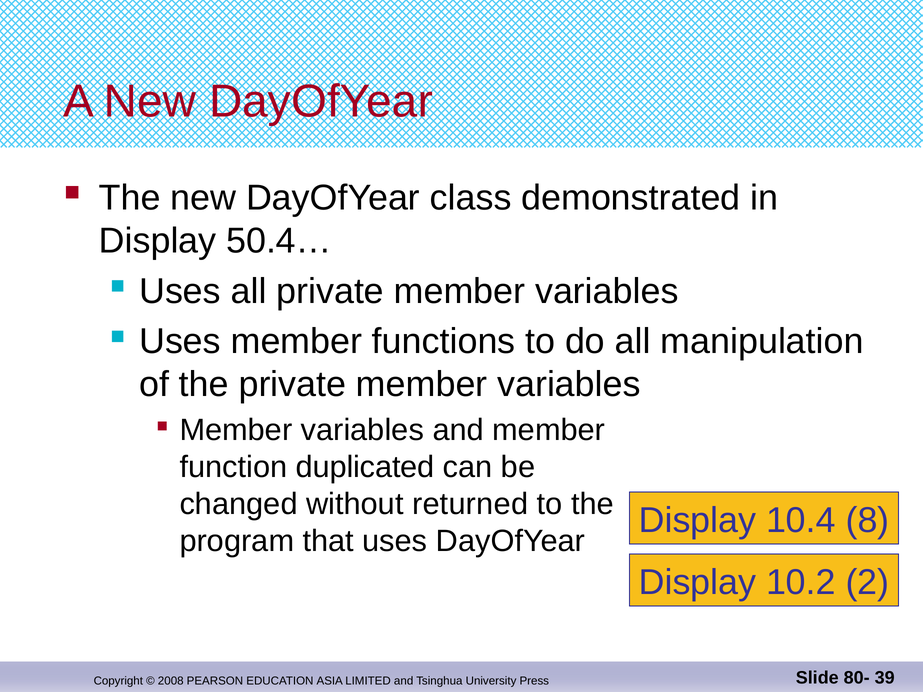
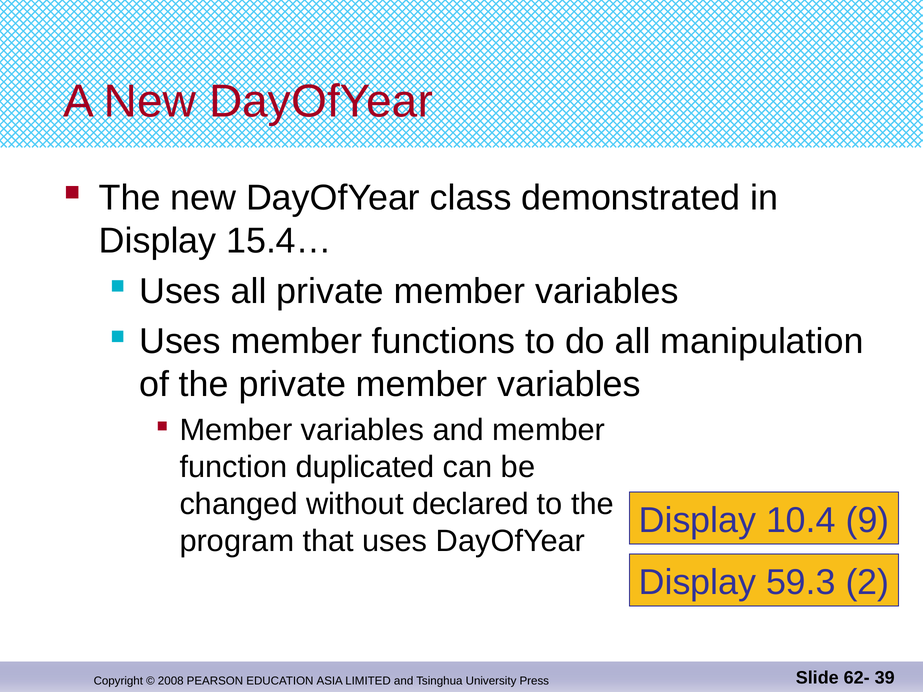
50.4…: 50.4… -> 15.4… (279, 241)
returned: returned -> declared (470, 504)
8: 8 -> 9 (868, 521)
10.2: 10.2 -> 59.3 (801, 583)
80-: 80- -> 62- (857, 678)
